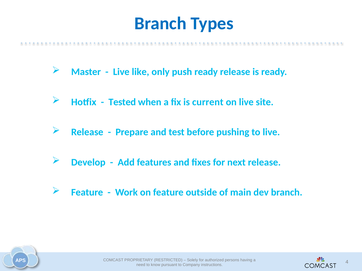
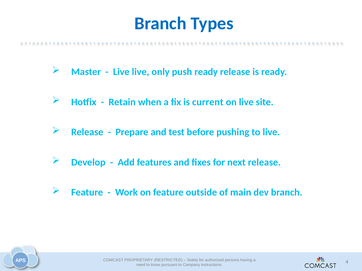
Live like: like -> live (141, 72)
Tested: Tested -> Retain (122, 102)
